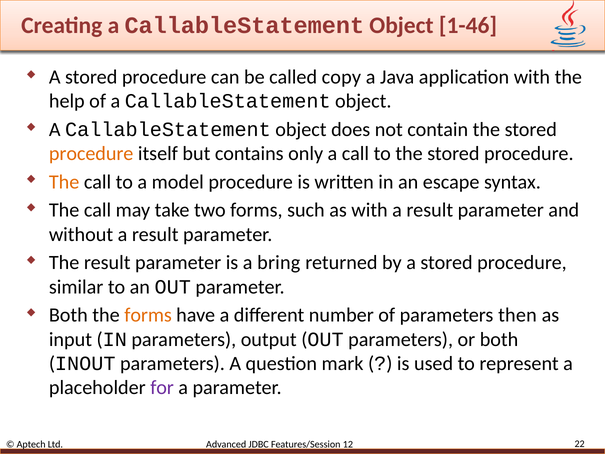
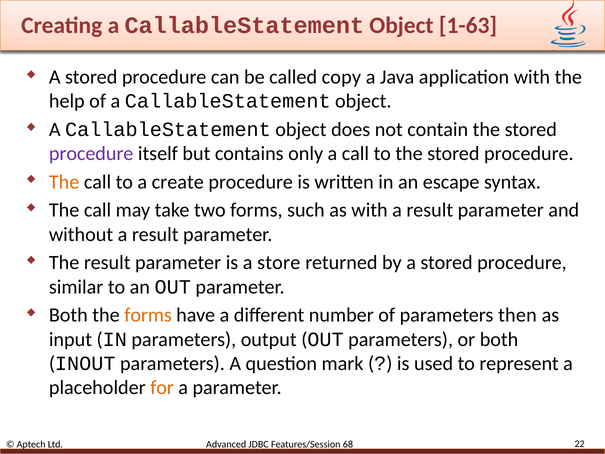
1-46: 1-46 -> 1-63 (468, 25)
procedure colour: orange -> purple (91, 154)
model: model -> create (178, 182)
bring: bring -> store (279, 263)
for colour: purple -> orange (162, 388)
12: 12 -> 68 (348, 444)
